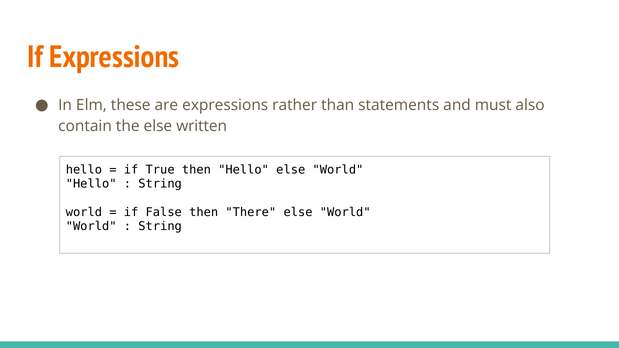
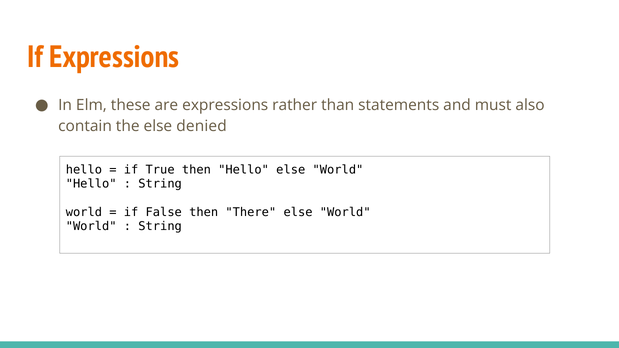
written: written -> denied (202, 126)
